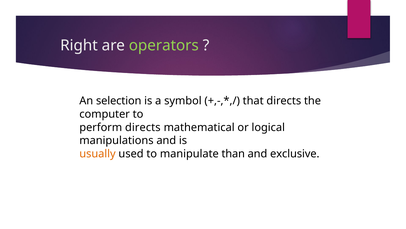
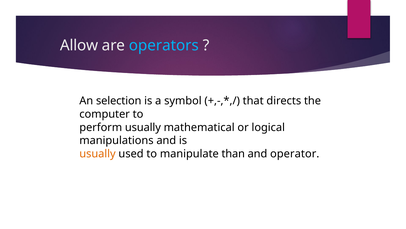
Right: Right -> Allow (79, 45)
operators colour: light green -> light blue (164, 45)
perform directs: directs -> usually (143, 127)
exclusive: exclusive -> operator (295, 153)
